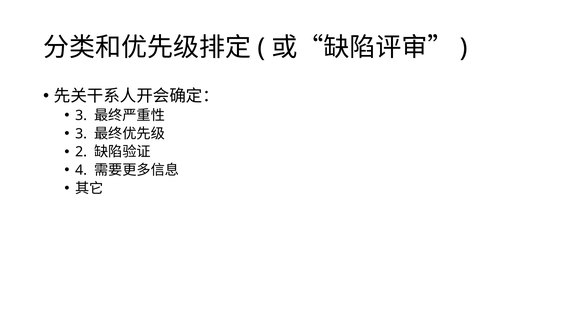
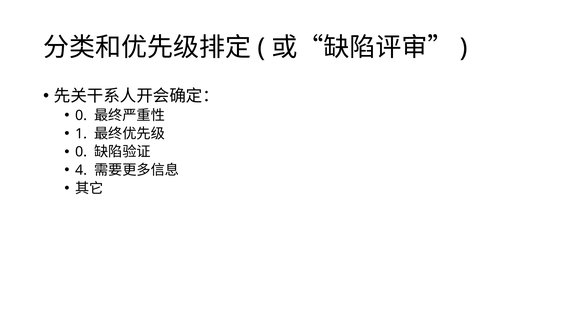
3: 3 -> 0 (81, 115)
3: 3 -> 1 (81, 134)
2: 2 -> 0 (81, 152)
